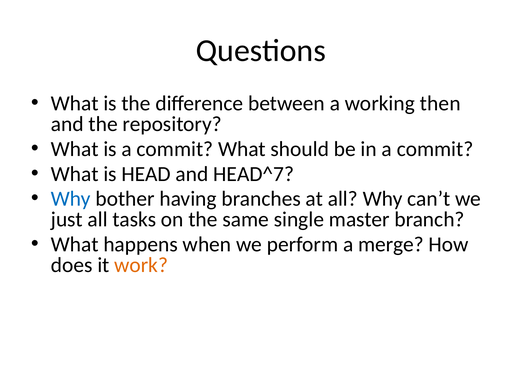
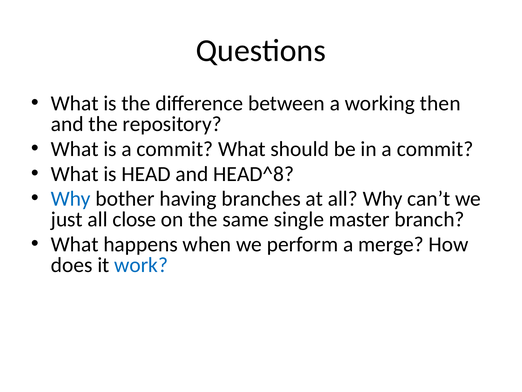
HEAD^7: HEAD^7 -> HEAD^8 (254, 174)
tasks: tasks -> close (134, 219)
work colour: orange -> blue (141, 265)
